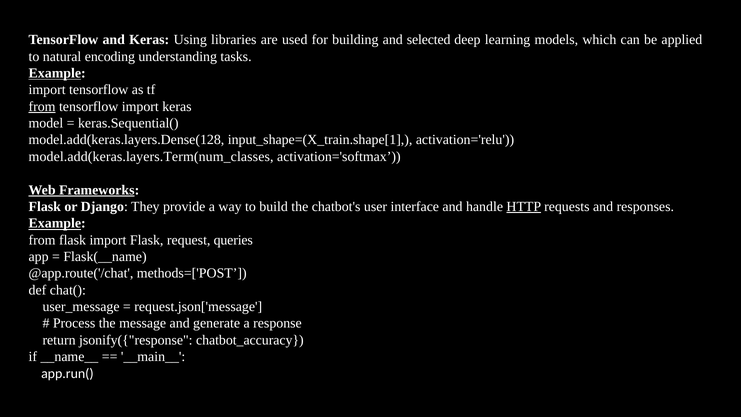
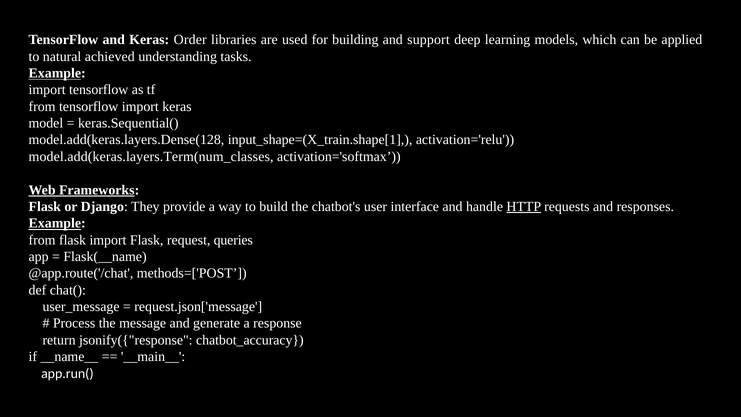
Using: Using -> Order (190, 40)
selected: selected -> support (428, 40)
encoding: encoding -> achieved (110, 56)
from underline: present -> none (42, 106)
